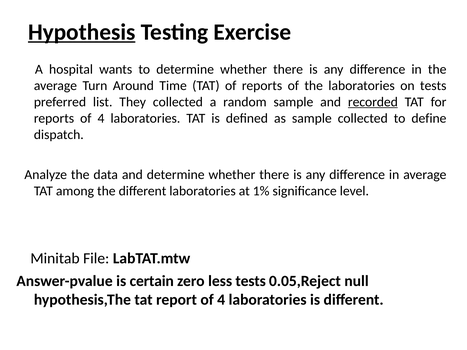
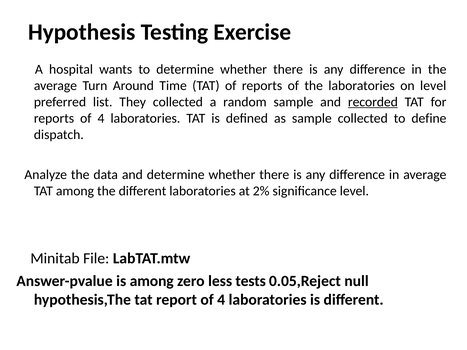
Hypothesis underline: present -> none (82, 32)
on tests: tests -> level (433, 86)
1%: 1% -> 2% (261, 191)
is certain: certain -> among (152, 281)
